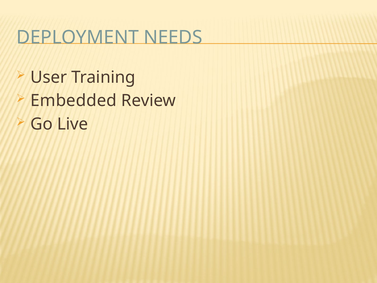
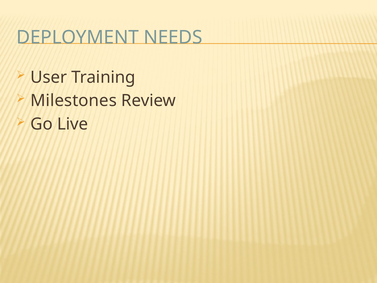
Embedded: Embedded -> Milestones (74, 101)
